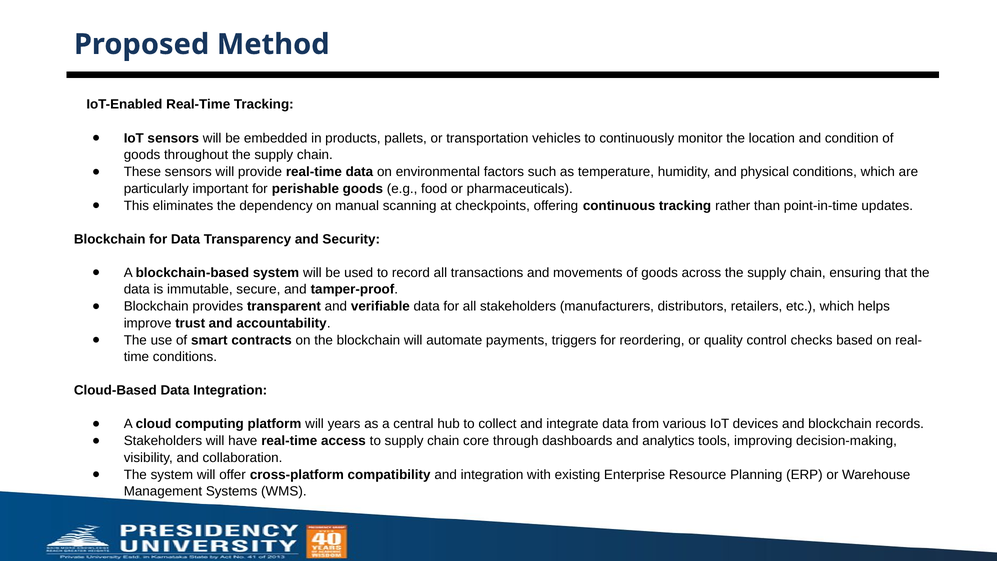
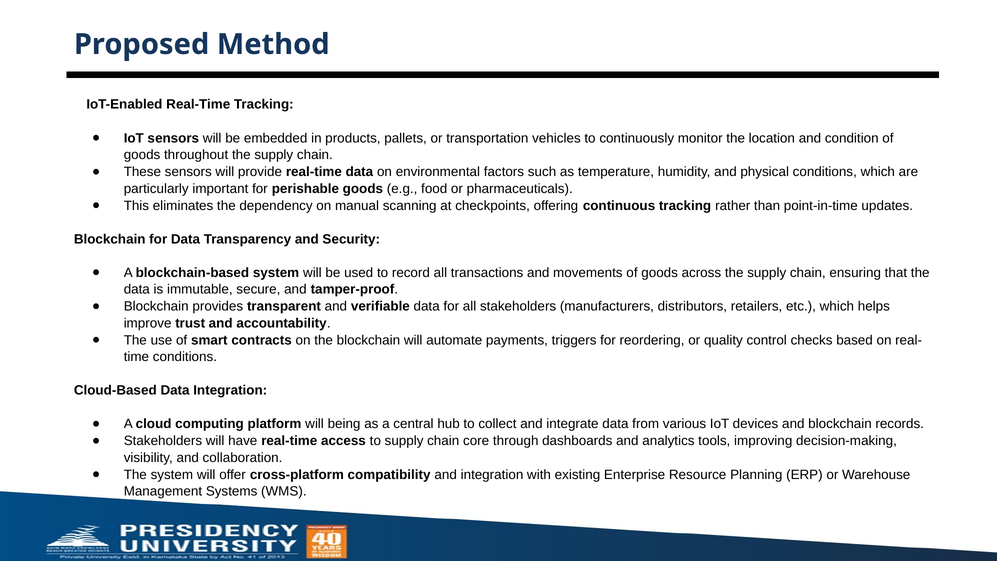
years: years -> being (344, 424)
